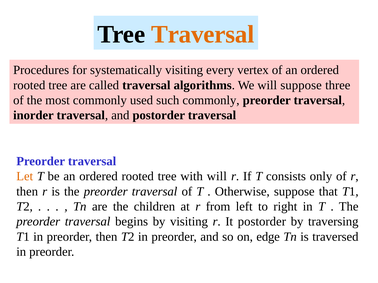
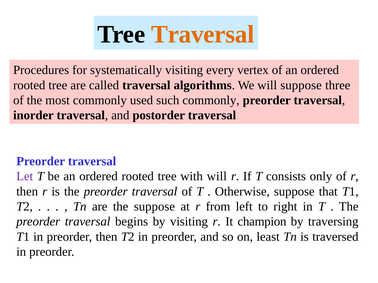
Let colour: orange -> purple (25, 177)
the children: children -> suppose (154, 207)
It postorder: postorder -> champion (262, 222)
edge: edge -> least (268, 237)
